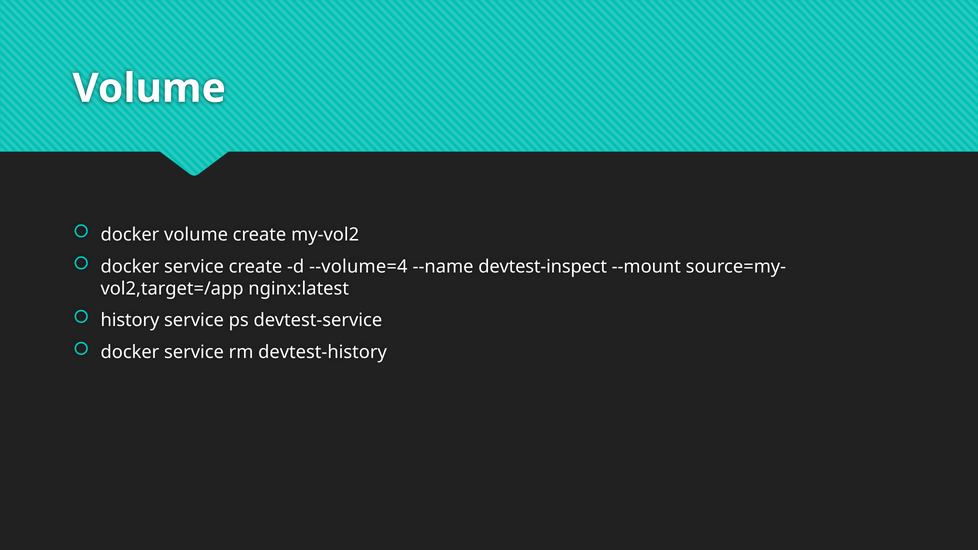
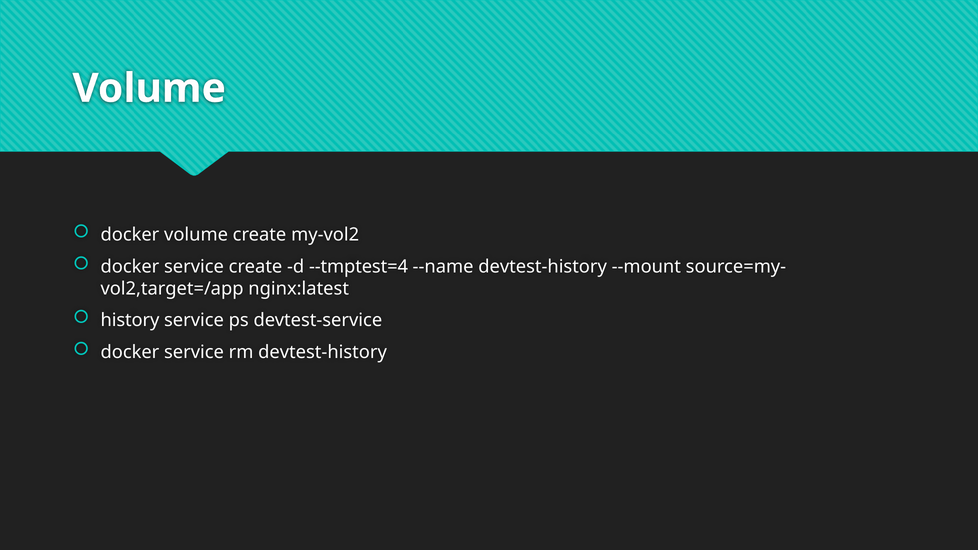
--volume=4: --volume=4 -> --tmptest=4 (359, 267)
--name devtest-inspect: devtest-inspect -> devtest-history (543, 267)
